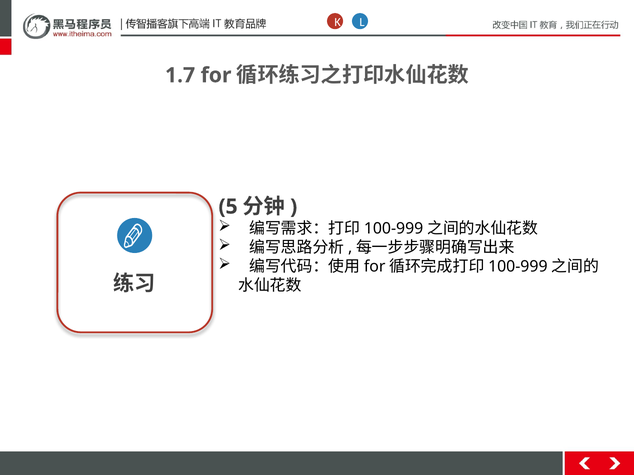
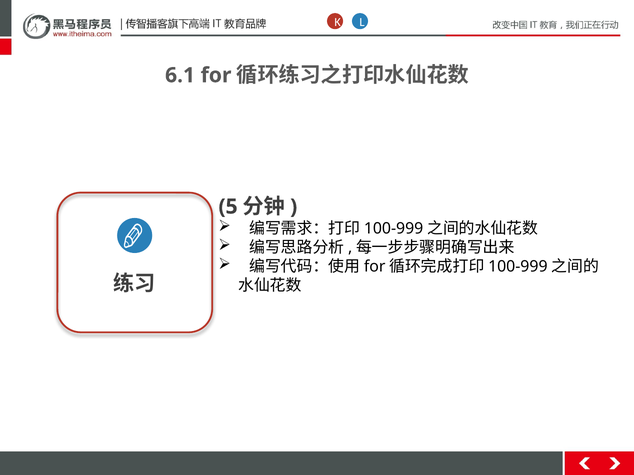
1.7: 1.7 -> 6.1 (180, 75)
